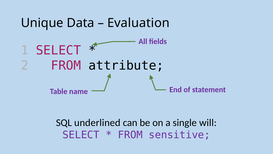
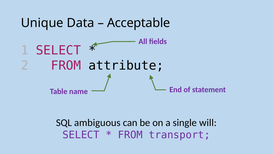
Evaluation: Evaluation -> Acceptable (139, 23)
underlined: underlined -> ambiguous (97, 122)
sensitive: sensitive -> transport (180, 135)
